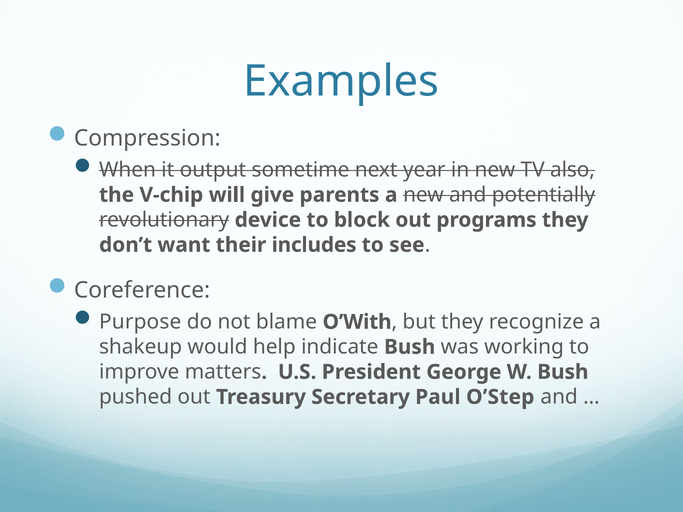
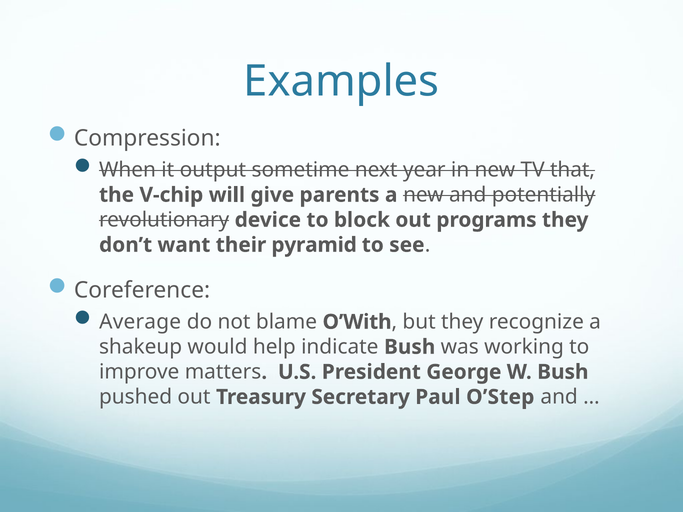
also: also -> that (572, 170)
includes: includes -> pyramid (314, 245)
Purpose: Purpose -> Average (140, 322)
